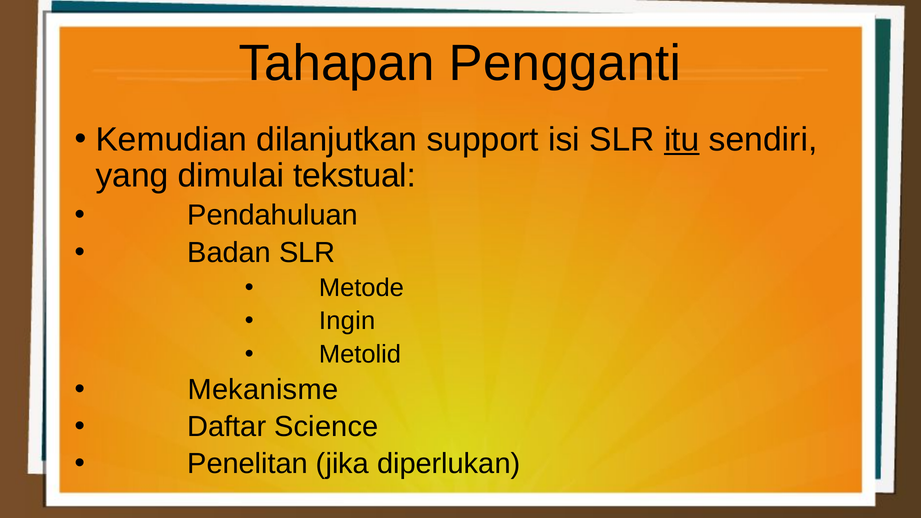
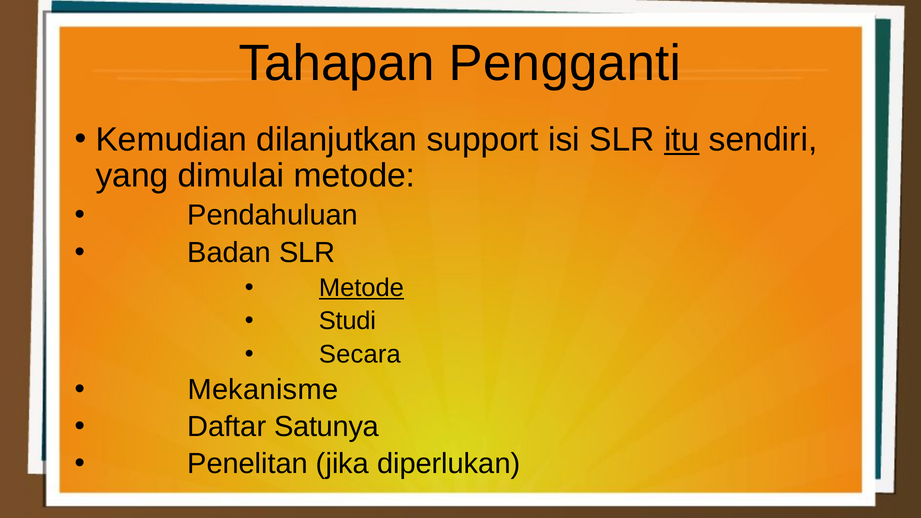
dimulai tekstual: tekstual -> metode (354, 176)
Metode underline: none -> present (361, 288)
Ingin: Ingin -> Studi (347, 321)
Metolid: Metolid -> Secara (360, 354)
Science: Science -> Satunya (327, 427)
